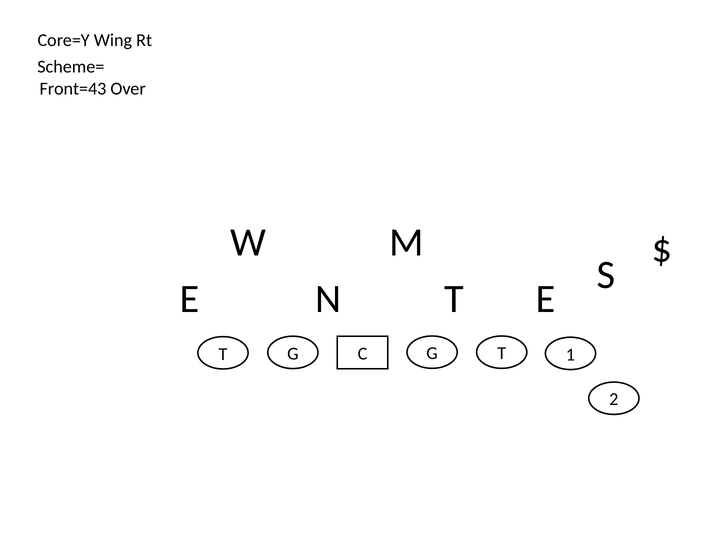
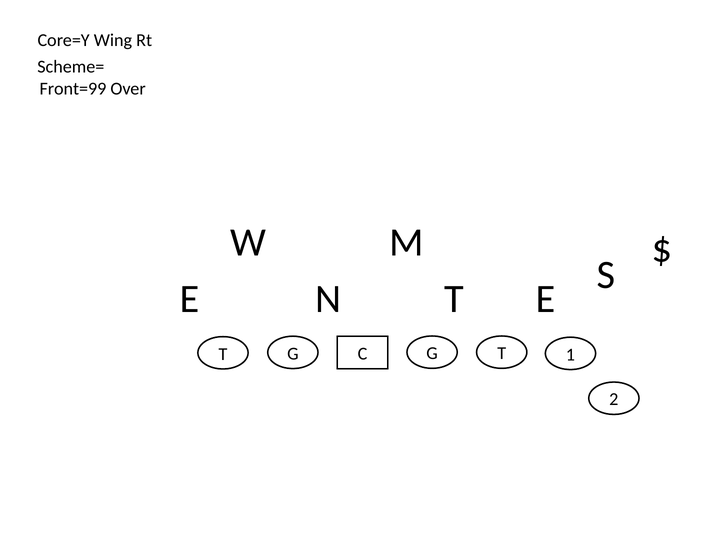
Front=43: Front=43 -> Front=99 (73, 89)
